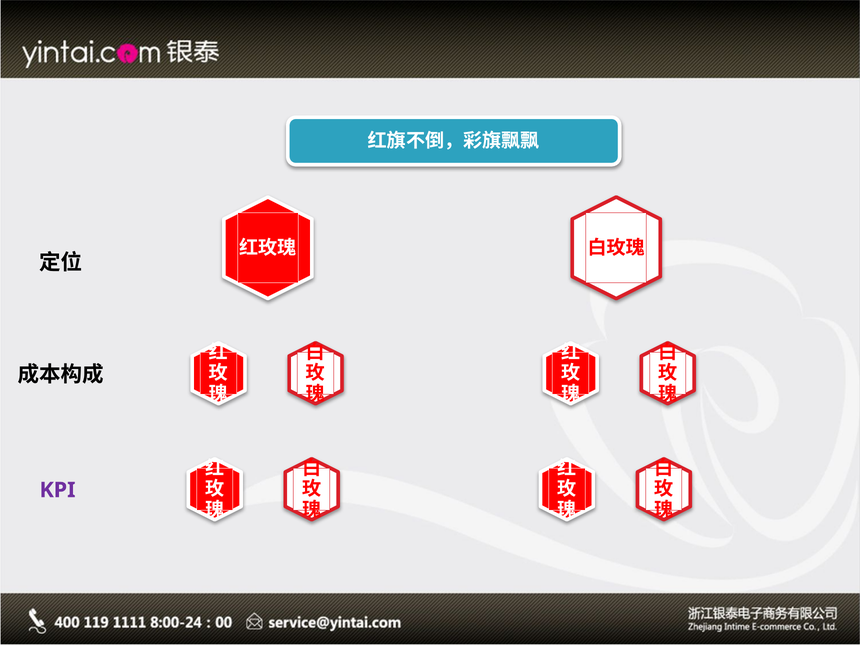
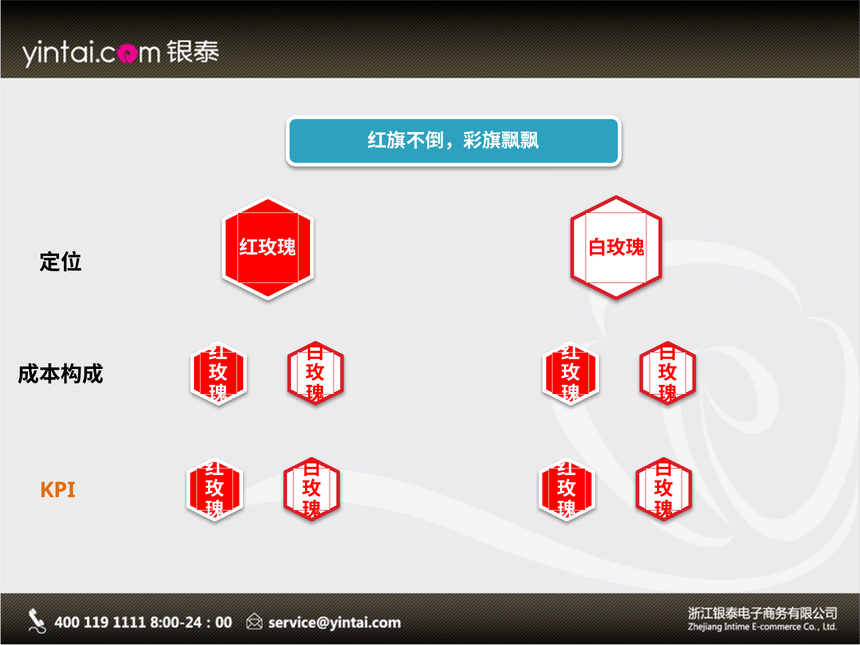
KPI colour: purple -> orange (58, 490)
